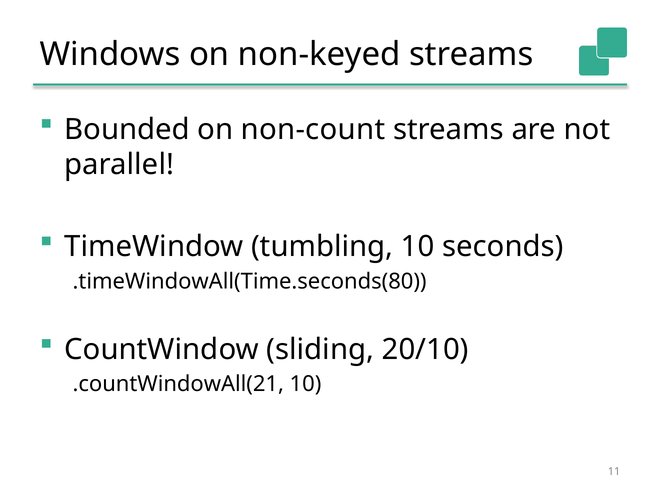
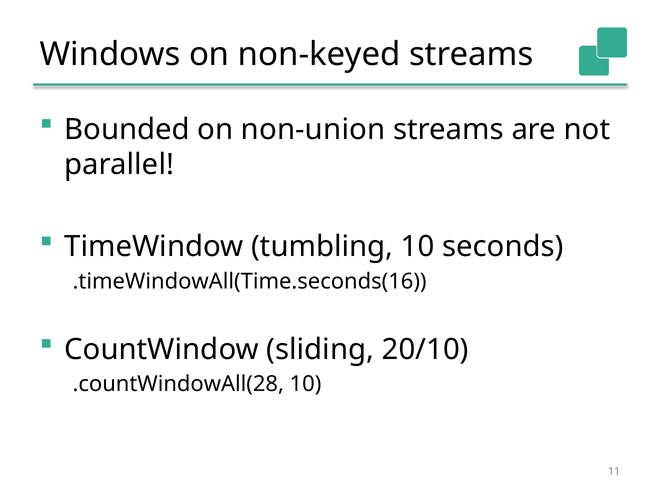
non-count: non-count -> non-union (313, 129)
.timeWindowAll(Time.seconds(80: .timeWindowAll(Time.seconds(80 -> .timeWindowAll(Time.seconds(16 (250, 281)
.countWindowAll(21: .countWindowAll(21 -> .countWindowAll(28 (178, 384)
